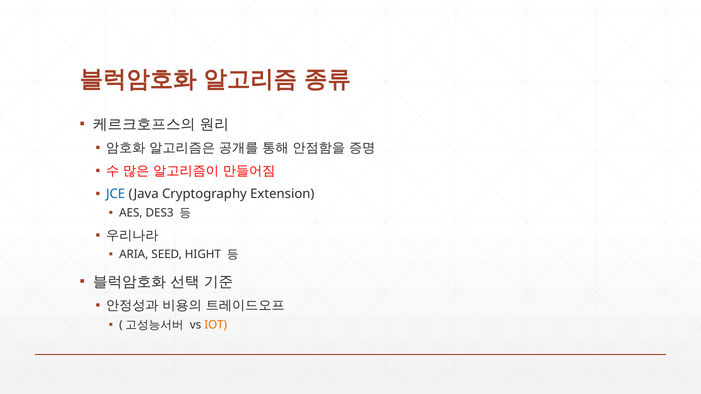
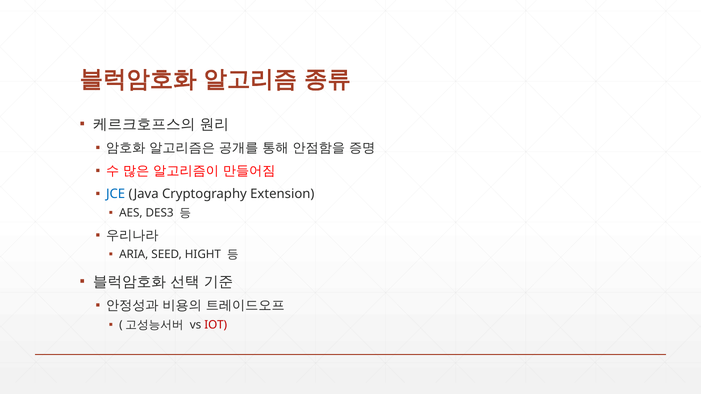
IOT colour: orange -> red (216, 325)
